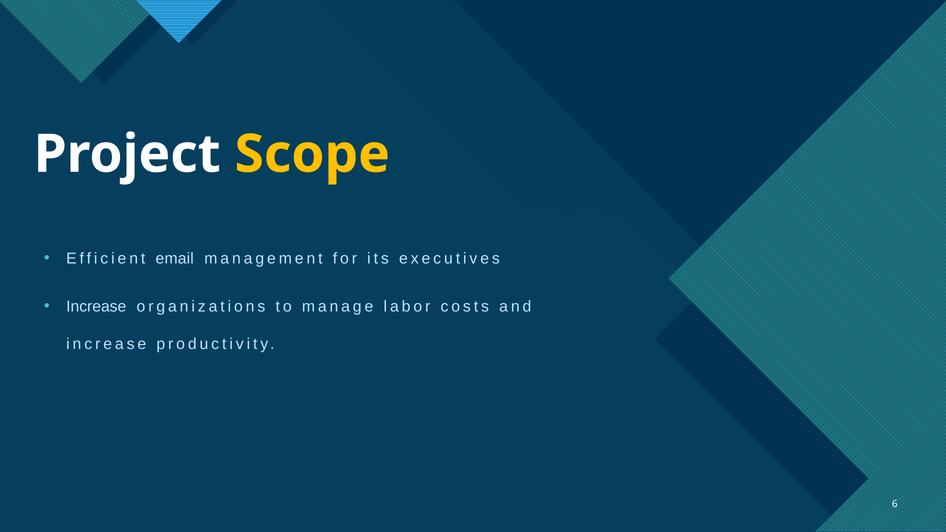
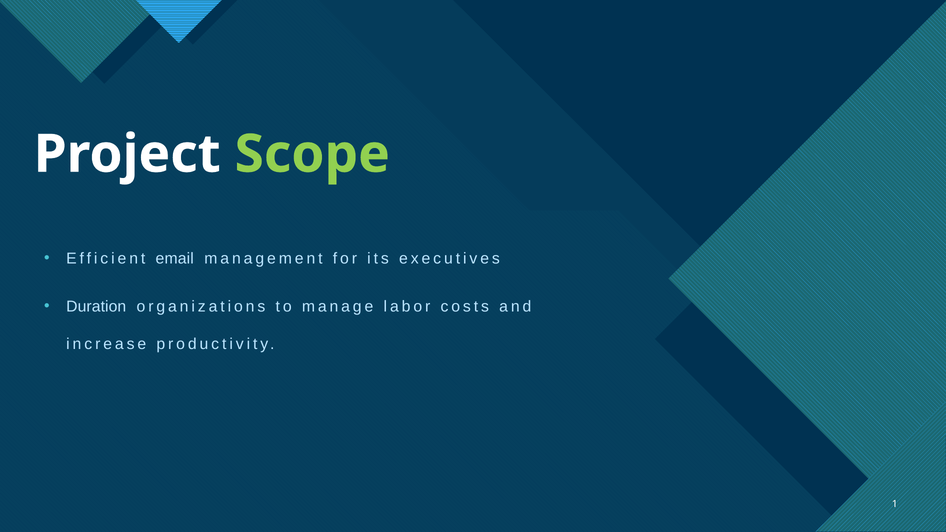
Scope colour: yellow -> light green (312, 154)
Increase: Increase -> Duration (96, 306)
6: 6 -> 1 (895, 504)
